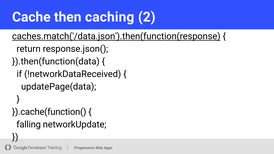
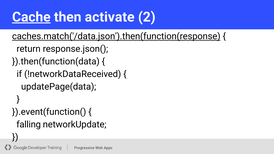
Cache underline: none -> present (31, 17)
caching: caching -> activate (110, 17)
}).cache(function(: }).cache(function( -> }).event(function( (49, 112)
